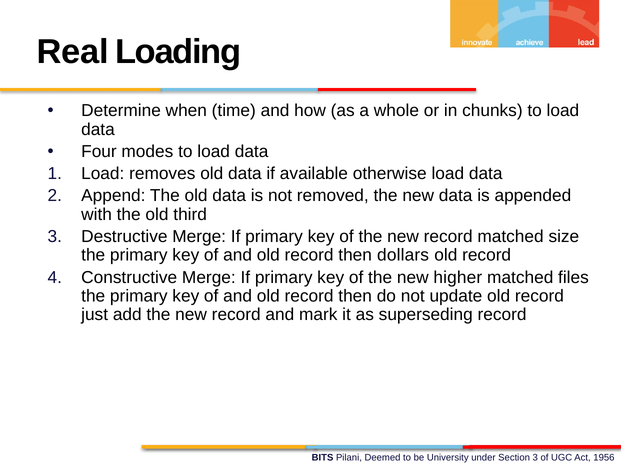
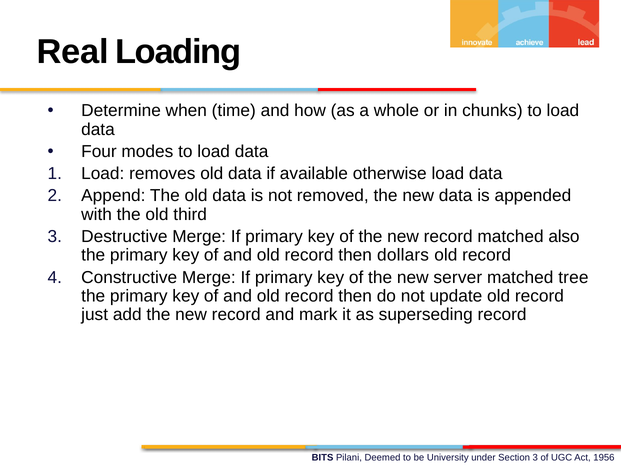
size: size -> also (564, 236)
higher: higher -> server (458, 277)
files: files -> tree (573, 277)
